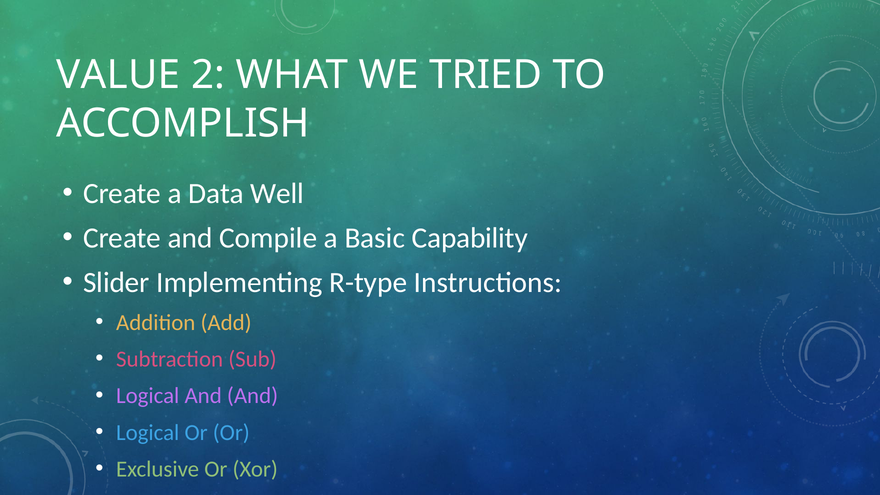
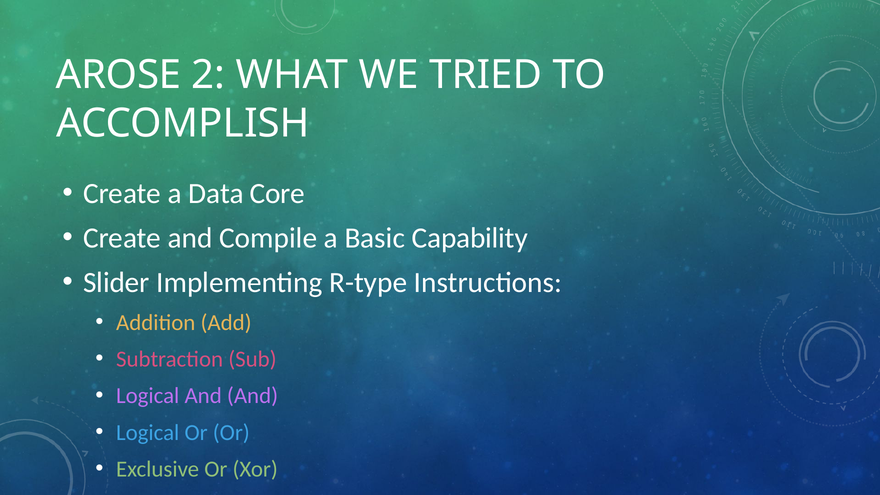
VALUE: VALUE -> AROSE (119, 75)
Well: Well -> Core (277, 194)
